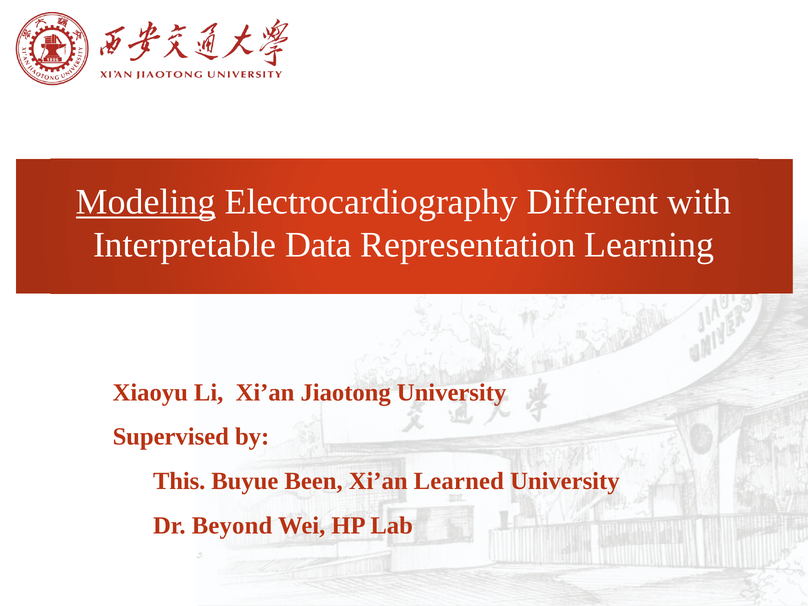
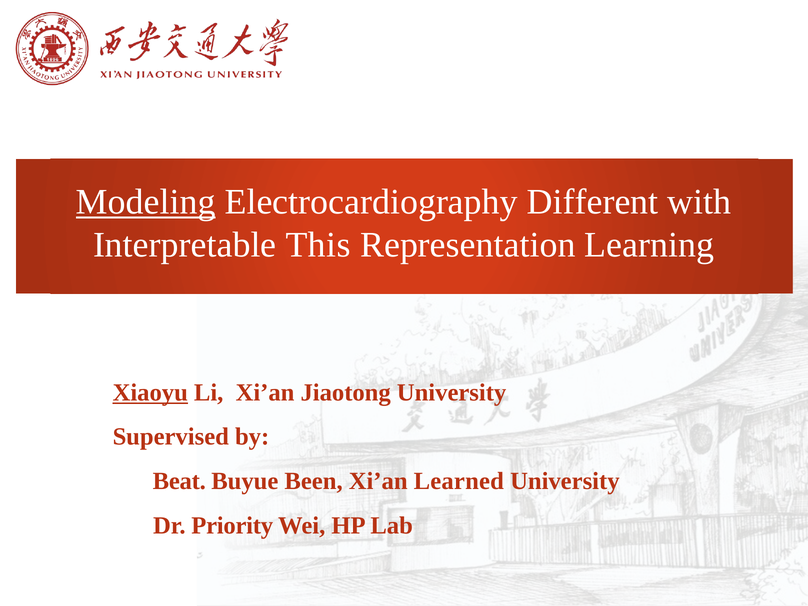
Data: Data -> This (318, 245)
Xiaoyu underline: none -> present (150, 392)
This: This -> Beat (179, 481)
Beyond: Beyond -> Priority (232, 526)
